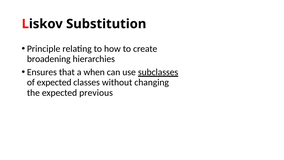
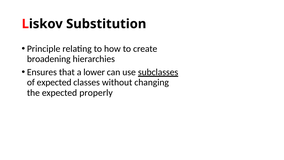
when: when -> lower (94, 72)
previous: previous -> properly (96, 93)
